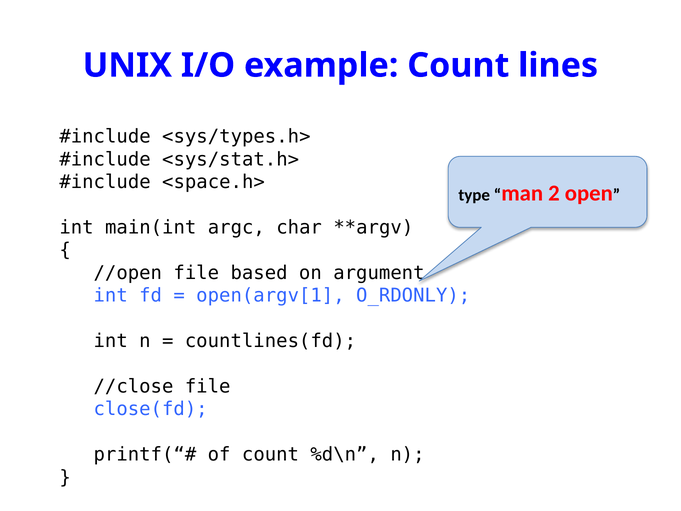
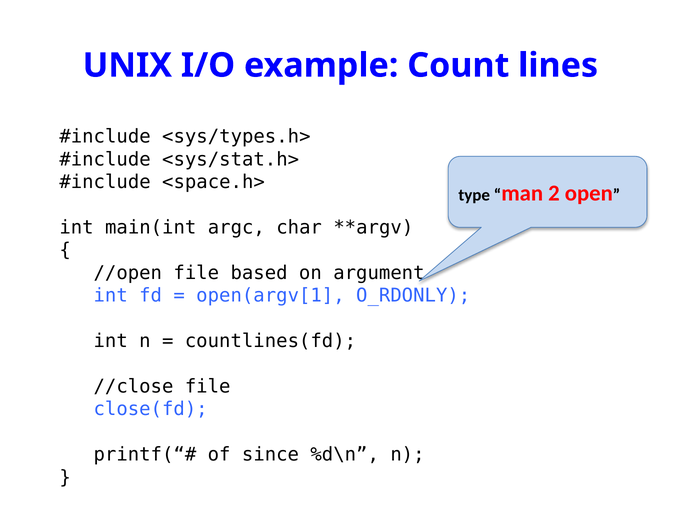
of count: count -> since (270, 454)
